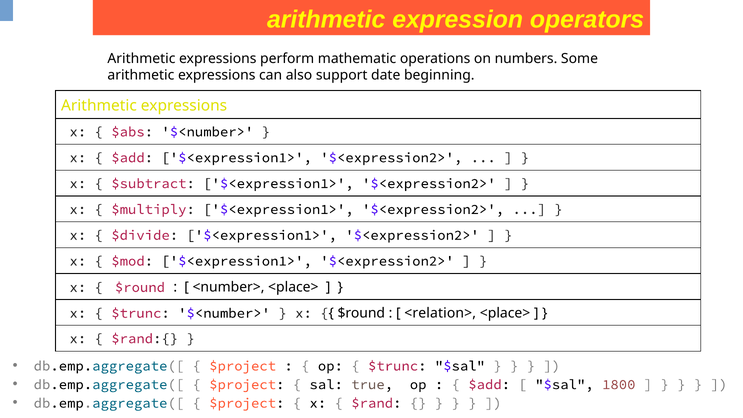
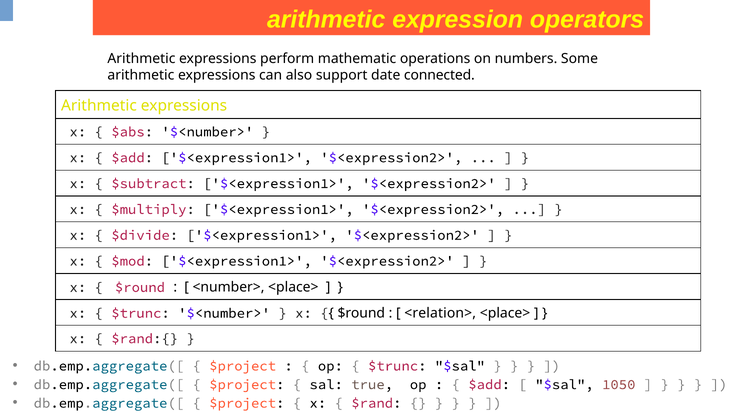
beginning: beginning -> connected (439, 75)
1800: 1800 -> 1050 (619, 384)
